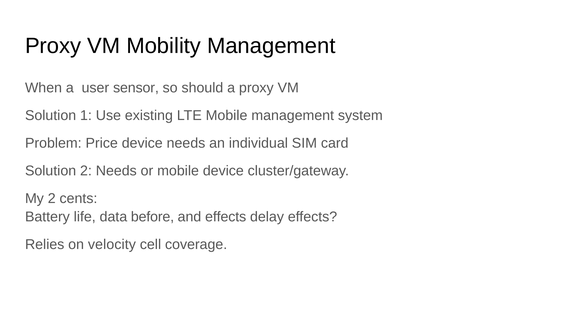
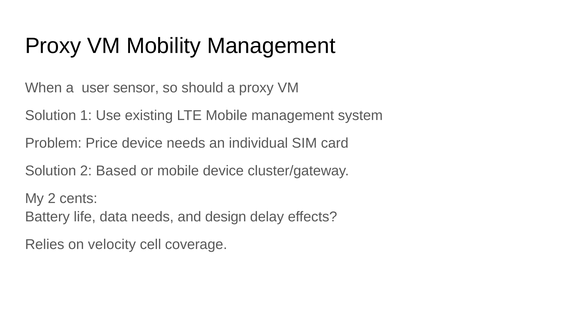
2 Needs: Needs -> Based (116, 171)
data before: before -> needs (152, 217)
and effects: effects -> design (226, 217)
